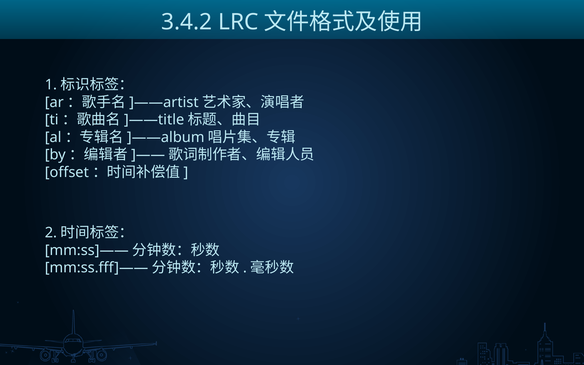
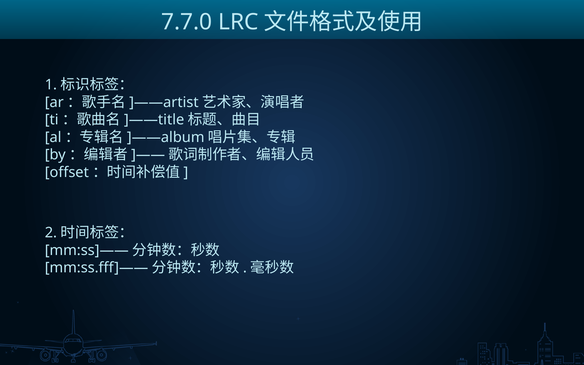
3.4.2: 3.4.2 -> 7.7.0 (187, 22)
